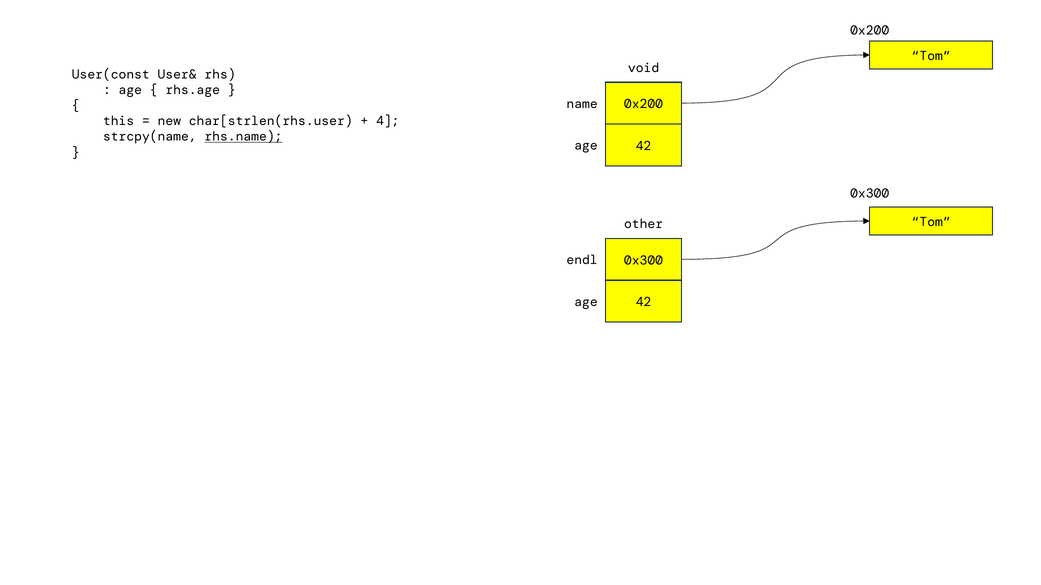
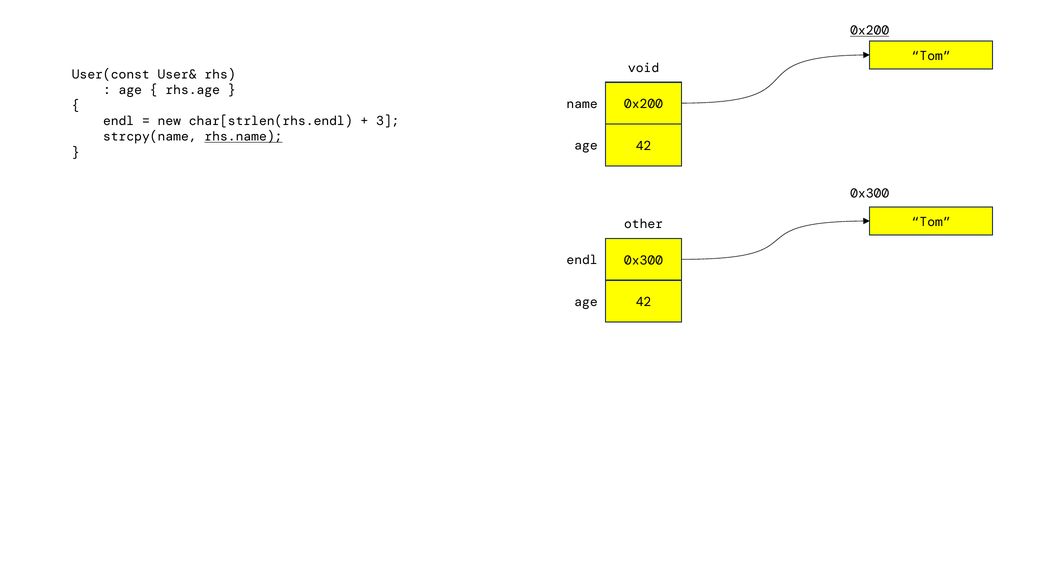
0x200 underline: none -> present (870, 31)
this: this -> endl (119, 121)
char[strlen(rhs.user: char[strlen(rhs.user -> char[strlen(rhs.endl (271, 121)
4: 4 -> 3 (388, 121)
